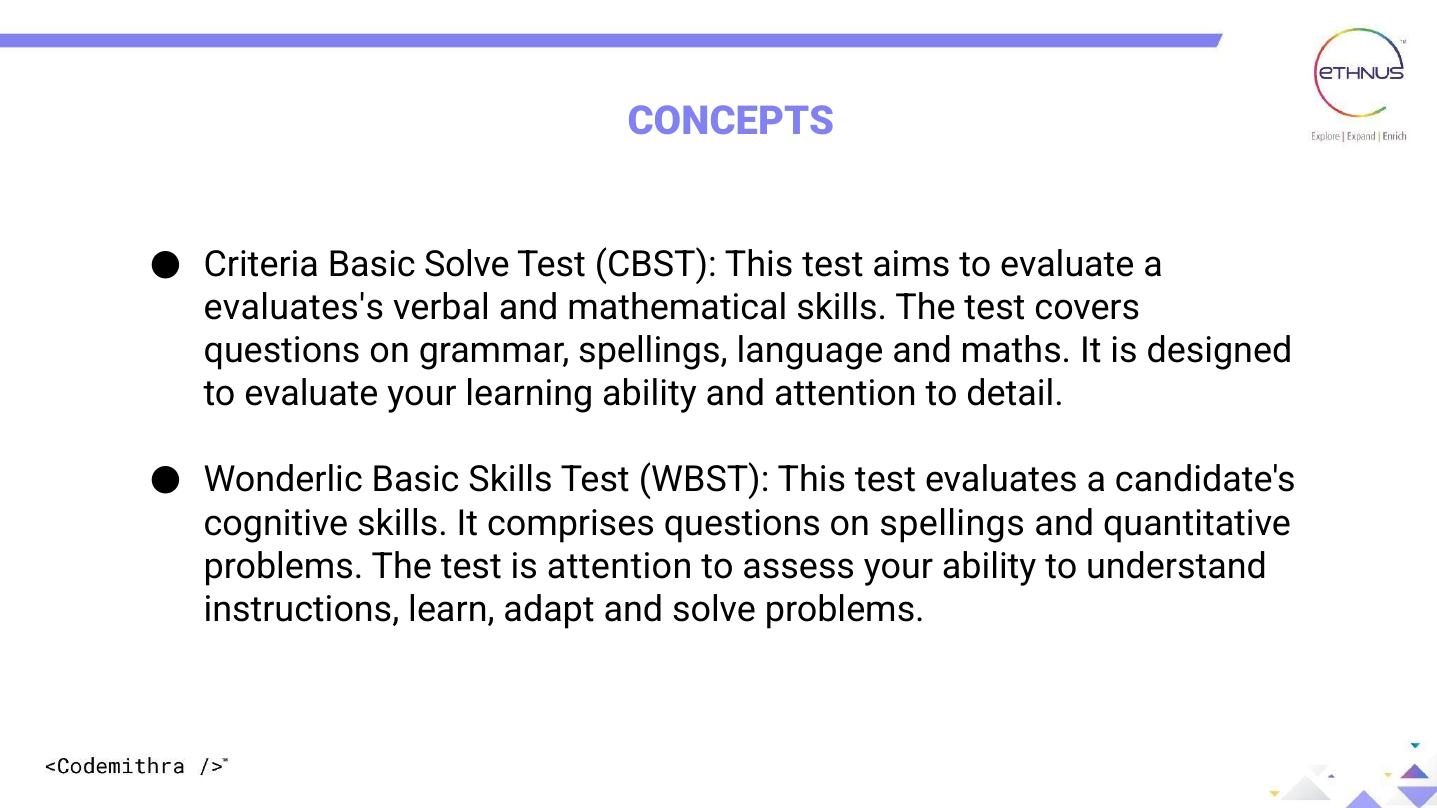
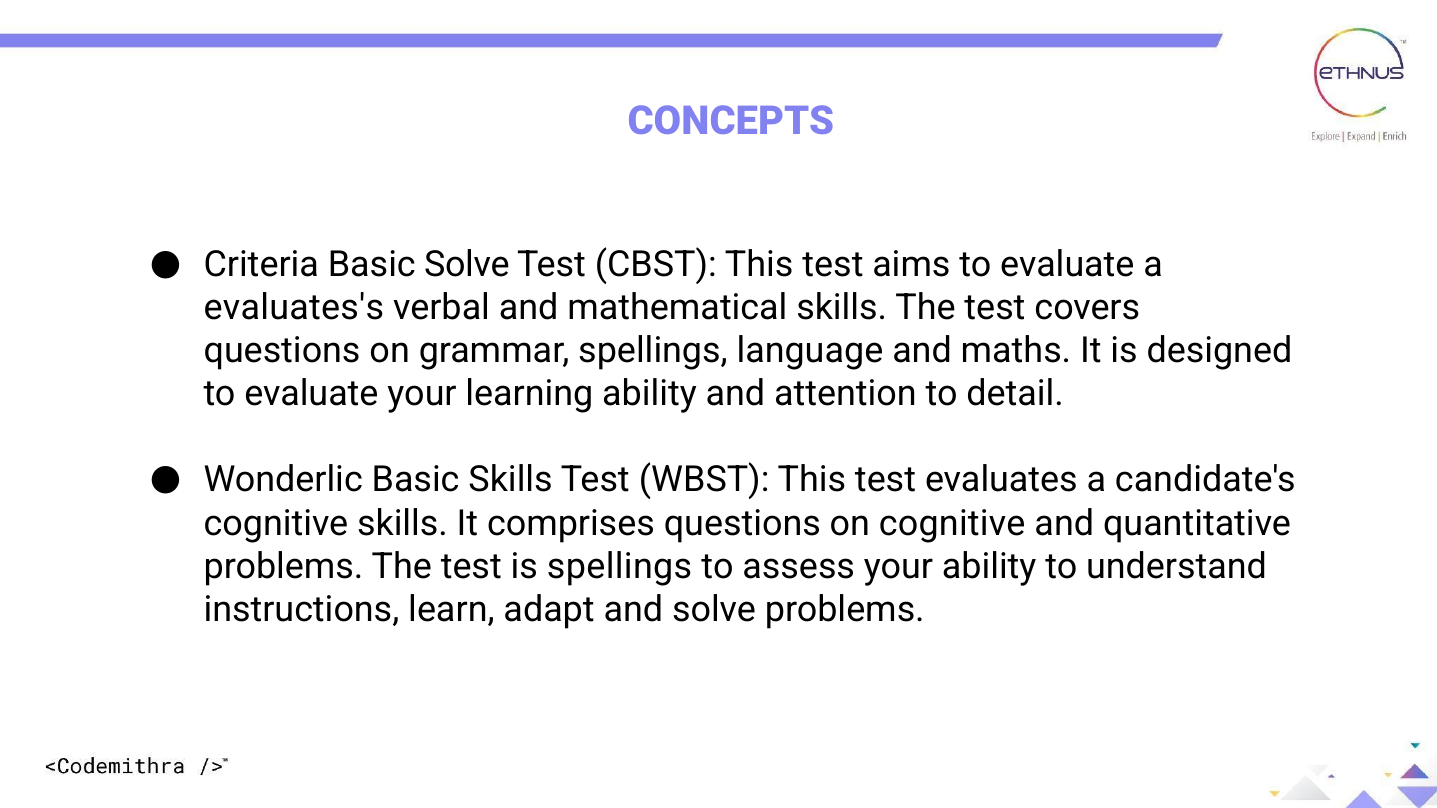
on spellings: spellings -> cognitive (952, 523)
is attention: attention -> spellings (620, 567)
